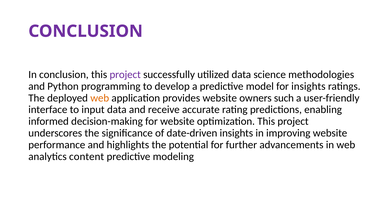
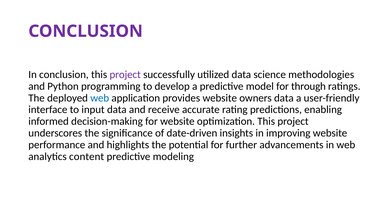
for insights: insights -> through (308, 86)
web colour: orange -> blue (100, 98)
owners such: such -> data (284, 98)
